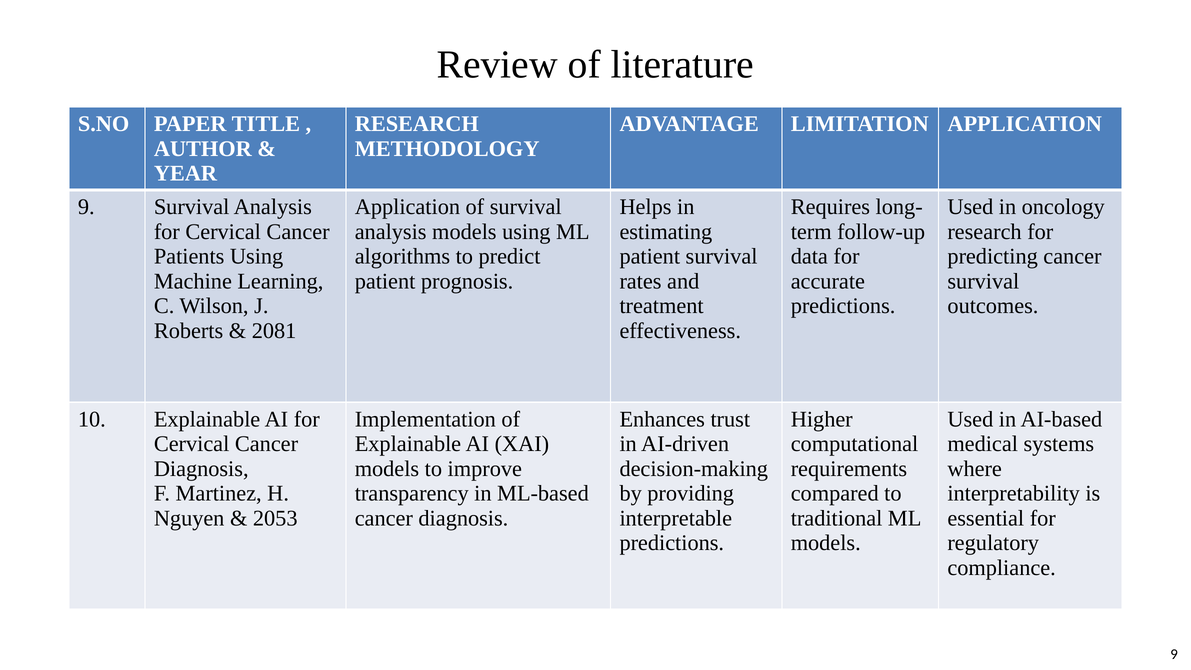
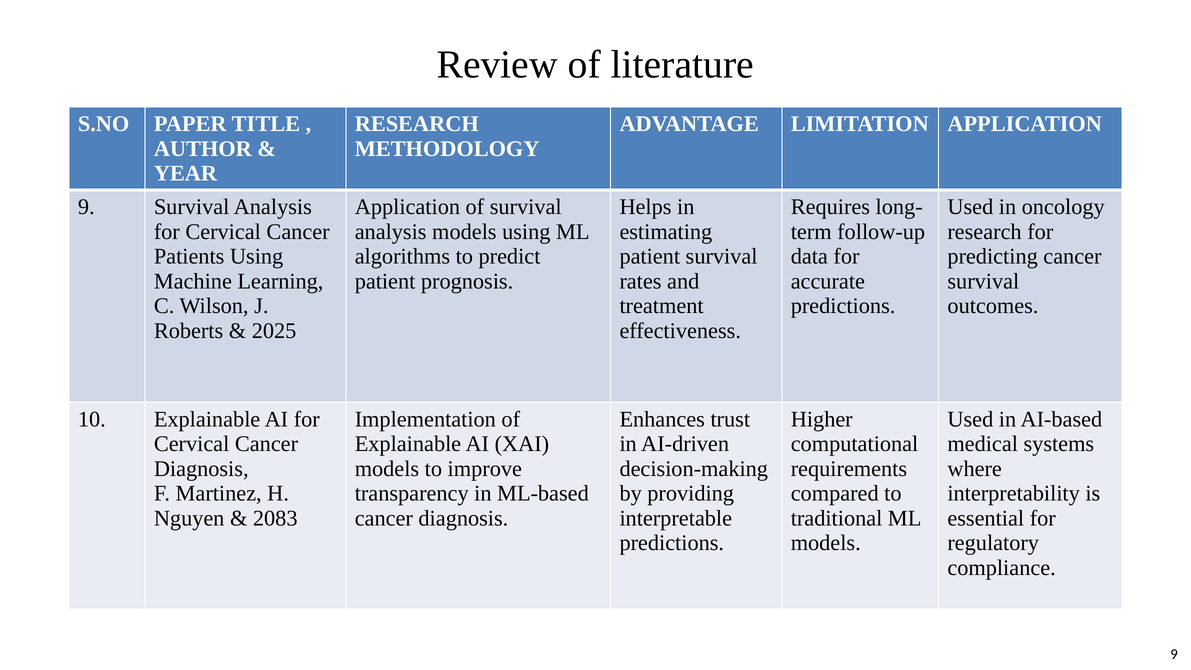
2081: 2081 -> 2025 (274, 331)
2053: 2053 -> 2083 (275, 518)
